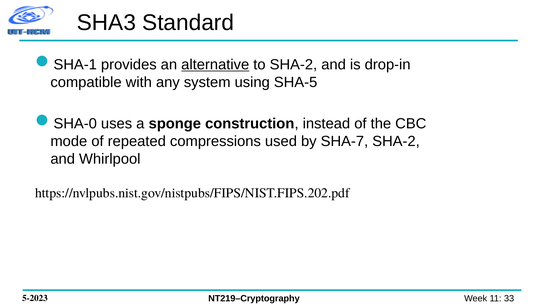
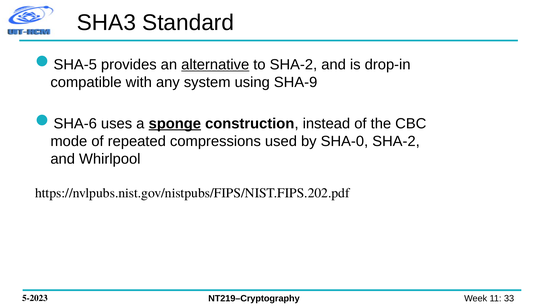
SHA-1: SHA-1 -> SHA-5 (75, 65)
SHA-5: SHA-5 -> SHA-9 (296, 82)
SHA-0: SHA-0 -> SHA-6 (75, 123)
sponge underline: none -> present (175, 123)
SHA-7: SHA-7 -> SHA-0 (344, 141)
